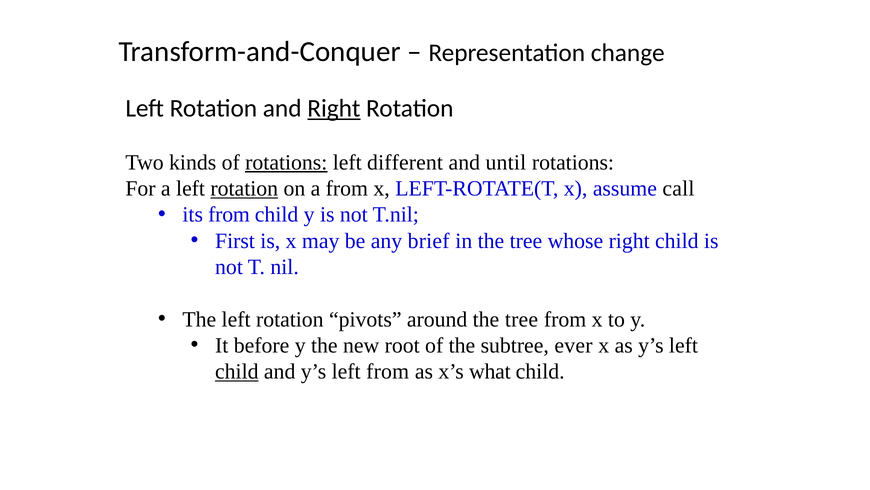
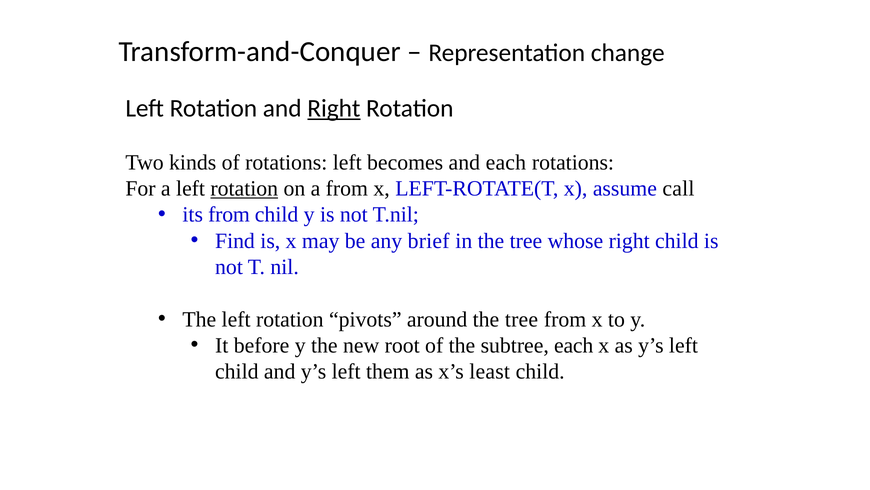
rotations underline: present -> none (286, 162)
different: different -> becomes (405, 162)
and until: until -> each (506, 162)
First: First -> Find (235, 241)
subtree ever: ever -> each (574, 345)
child underline: present -> none (237, 371)
left from: from -> them (388, 371)
what: what -> least (490, 371)
